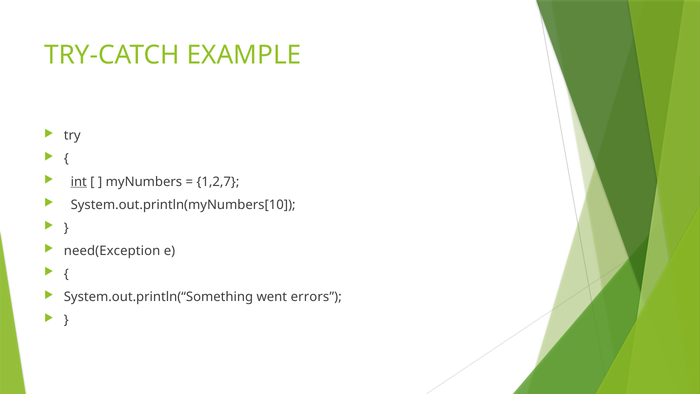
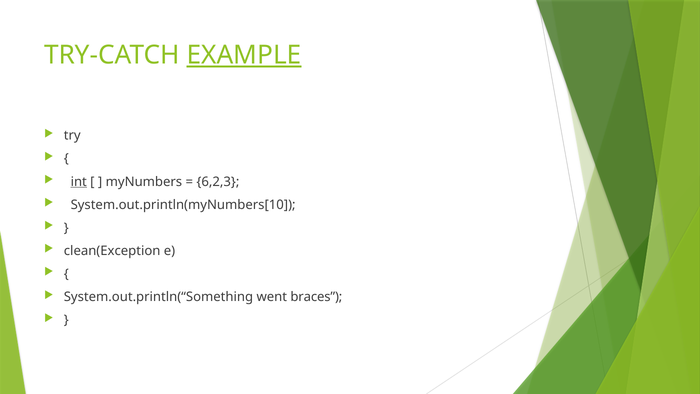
EXAMPLE underline: none -> present (244, 55)
1,2,7: 1,2,7 -> 6,2,3 (218, 182)
need(Exception: need(Exception -> clean(Exception (112, 251)
errors: errors -> braces (316, 297)
